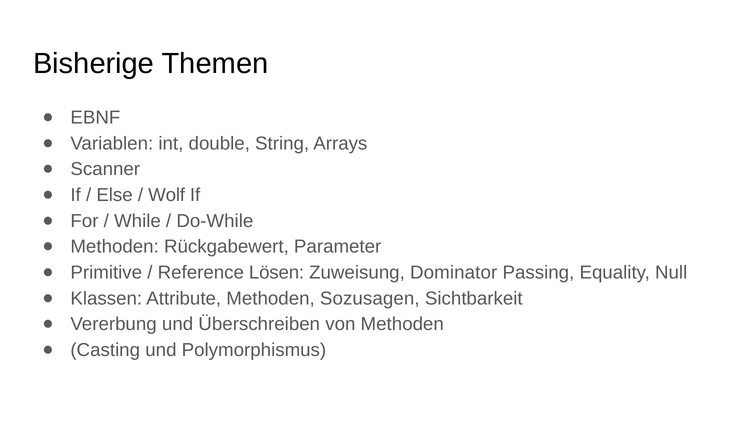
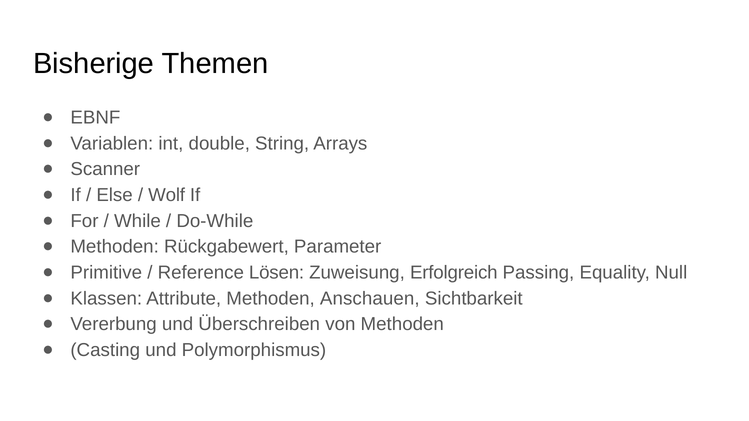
Dominator: Dominator -> Erfolgreich (454, 273)
Sozusagen: Sozusagen -> Anschauen (370, 299)
